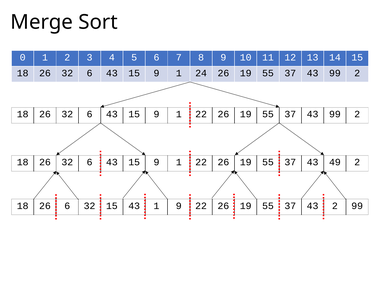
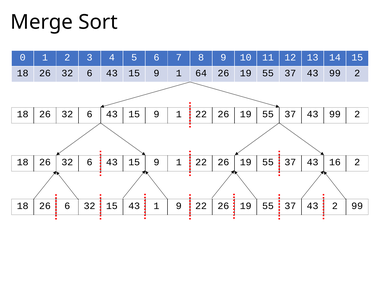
24: 24 -> 64 (201, 73)
49: 49 -> 16 (335, 162)
